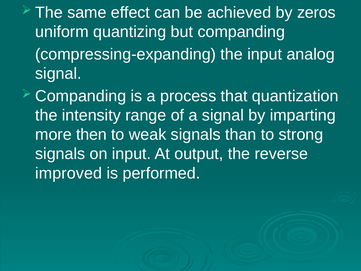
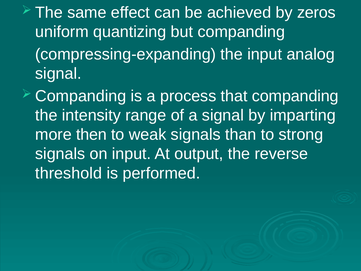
that quantization: quantization -> companding (295, 96)
improved: improved -> threshold (69, 173)
